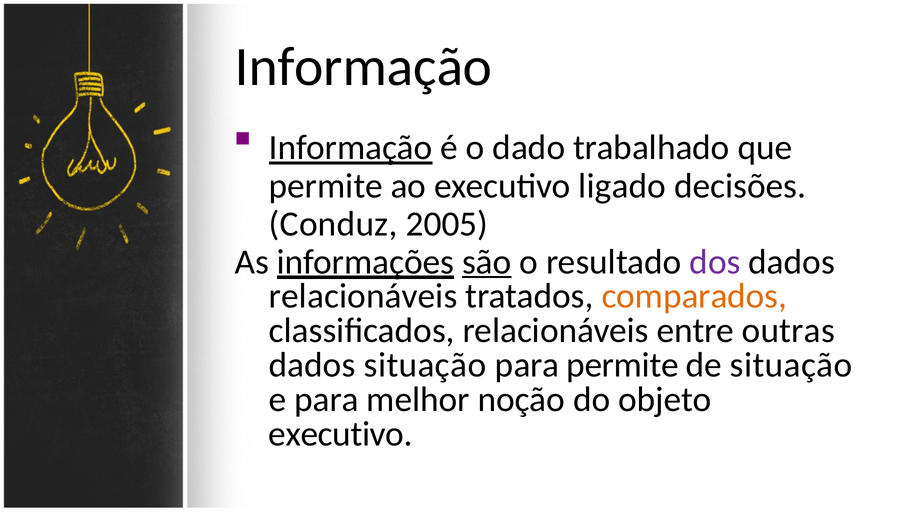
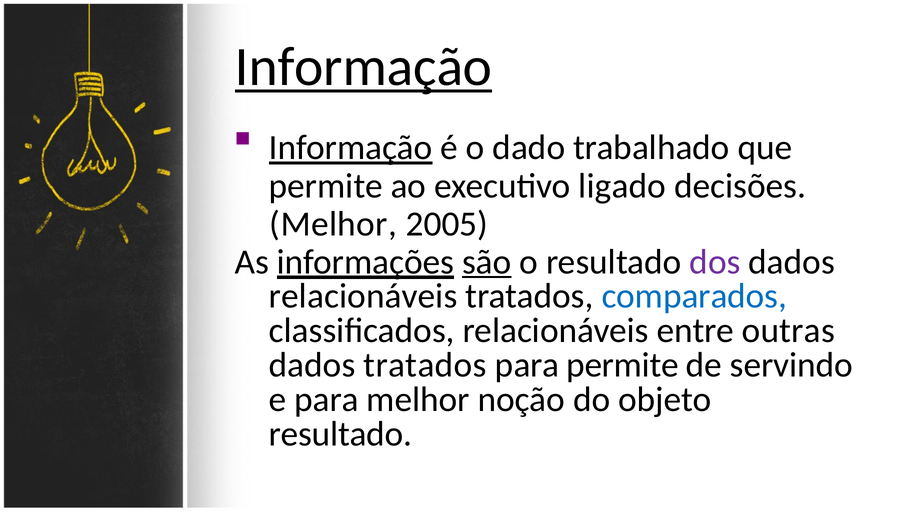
Informação underline: none -> present (364, 67)
Conduz: Conduz -> Melhor (333, 224)
comparados colour: orange -> blue (694, 296)
dados situação: situação -> tratados (425, 365)
de situação: situação -> servindo (791, 365)
executivo: executivo -> resultado (340, 434)
